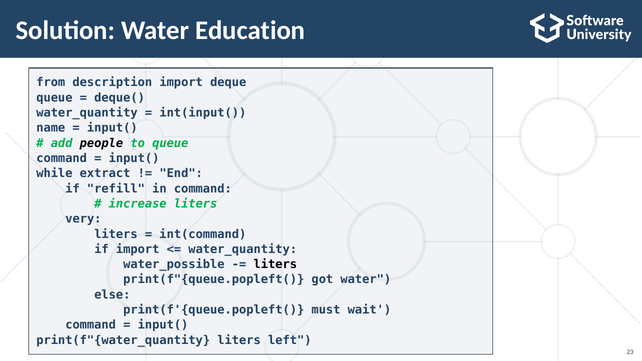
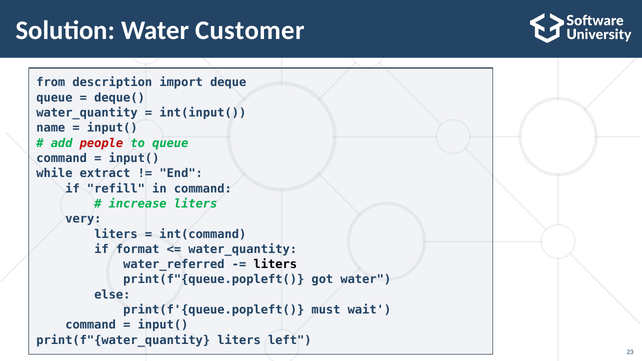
Education: Education -> Customer (250, 30)
people colour: black -> red (101, 143)
if import: import -> format (138, 249)
water_possible: water_possible -> water_referred (174, 264)
